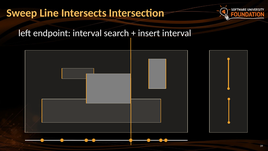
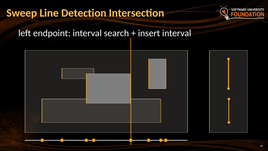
Intersects: Intersects -> Detection (84, 13)
